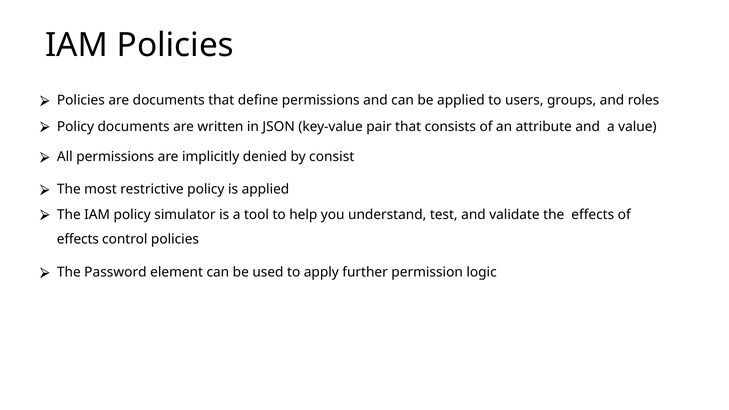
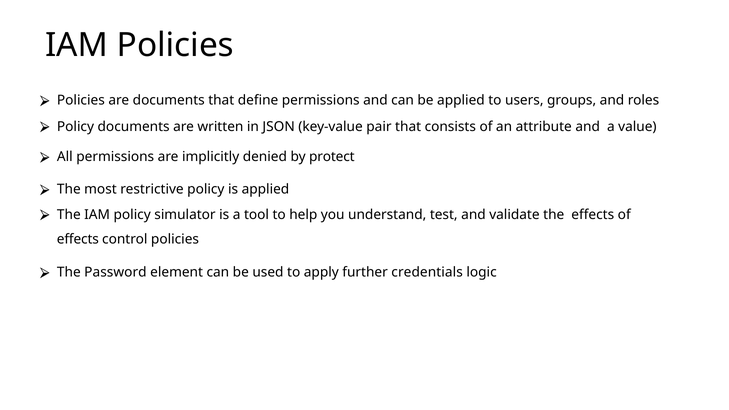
consist: consist -> protect (332, 157)
permission: permission -> credentials (427, 273)
